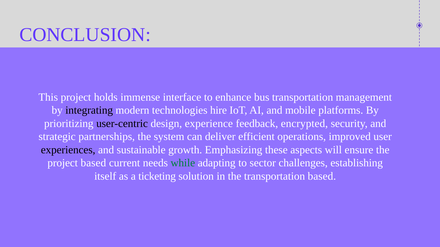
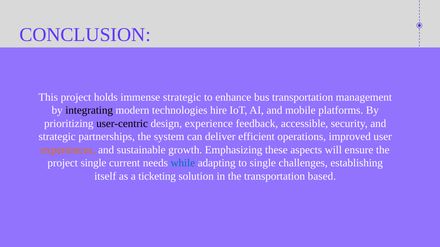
immense interface: interface -> strategic (182, 97)
encrypted: encrypted -> accessible (304, 124)
experiences colour: black -> orange (68, 150)
project based: based -> single (93, 163)
while colour: green -> blue (183, 163)
to sector: sector -> single (263, 163)
